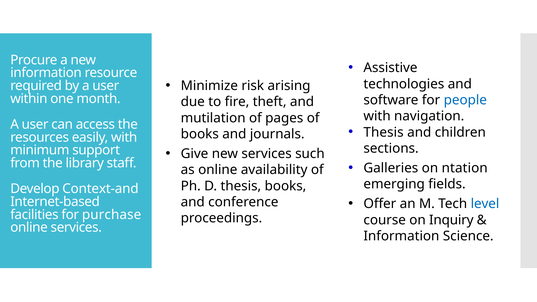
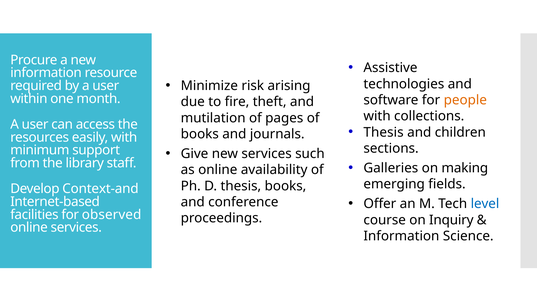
people colour: blue -> orange (465, 100)
navigation: navigation -> collections (429, 116)
ntation: ntation -> making (465, 168)
purchase: purchase -> observed (112, 215)
